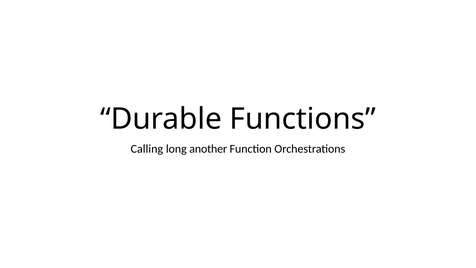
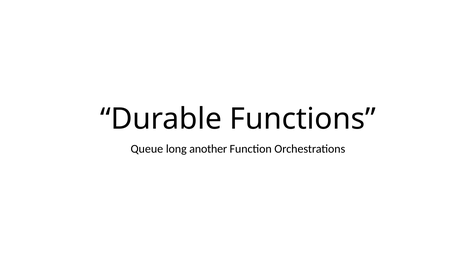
Calling: Calling -> Queue (147, 149)
